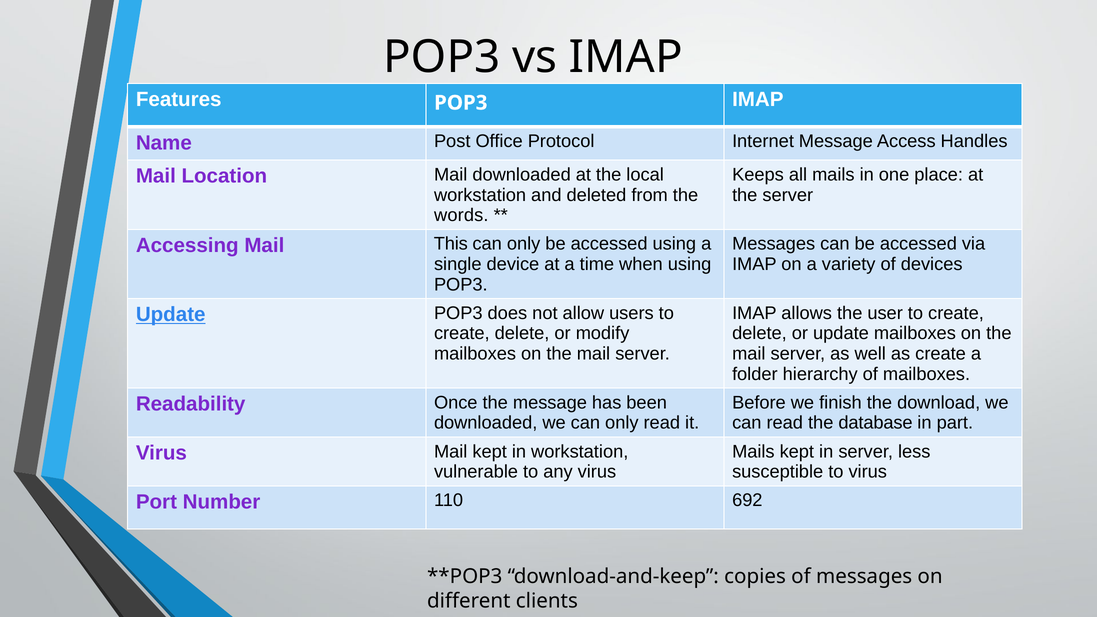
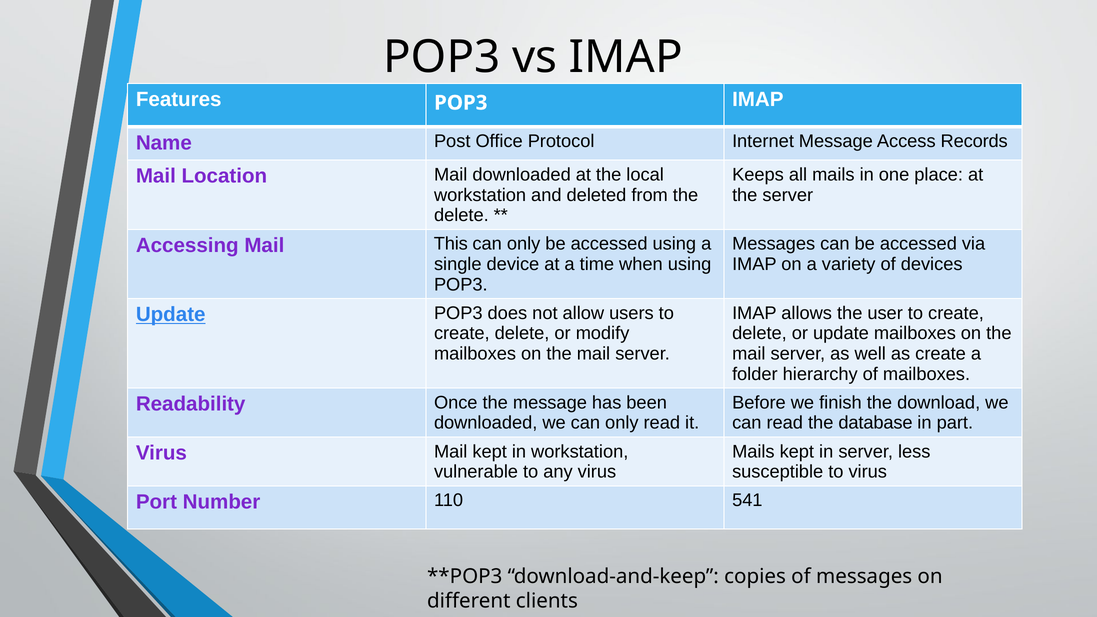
Handles: Handles -> Records (974, 141)
words: words -> delete (461, 215)
692: 692 -> 541 (747, 500)
